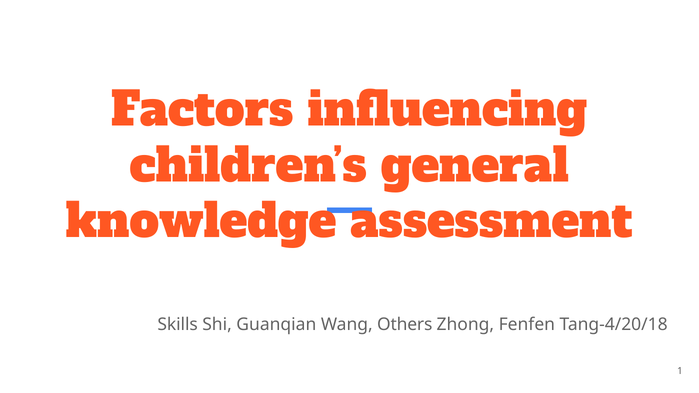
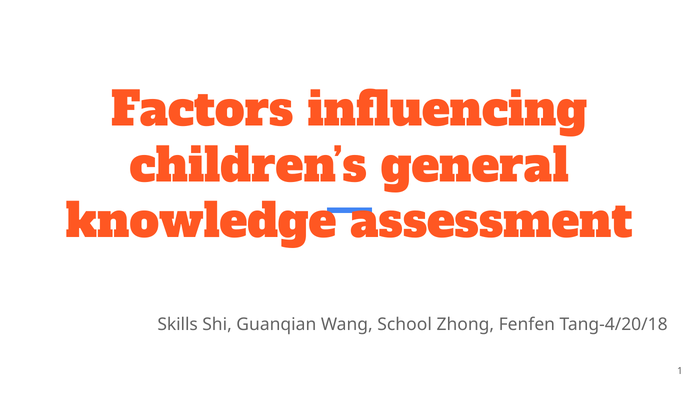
Others: Others -> School (405, 325)
